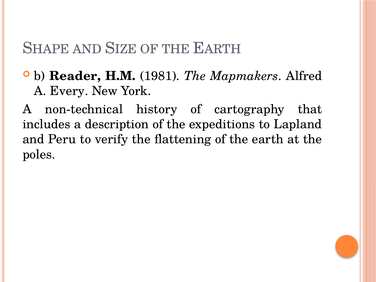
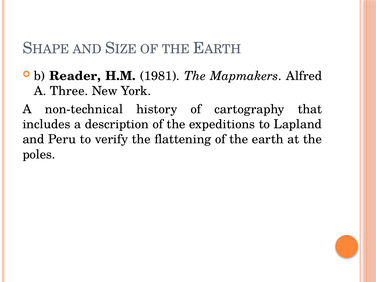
Every: Every -> Three (69, 91)
